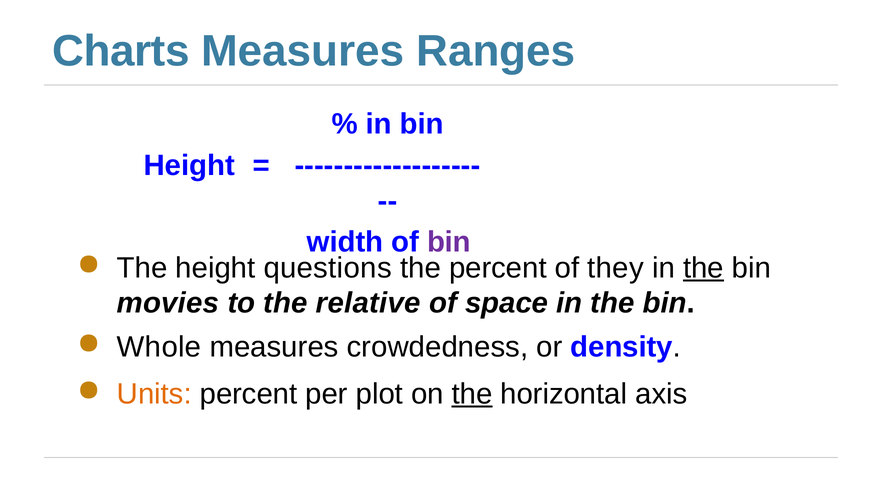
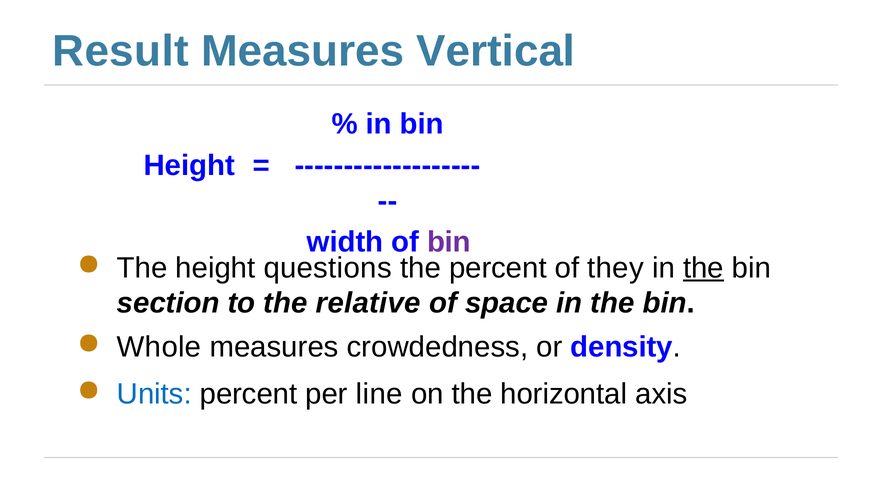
Charts: Charts -> Result (121, 51)
Ranges: Ranges -> Vertical (496, 51)
movies: movies -> section (168, 303)
Units colour: orange -> blue (154, 394)
plot: plot -> line (379, 394)
the underline: present -> none (472, 394)
